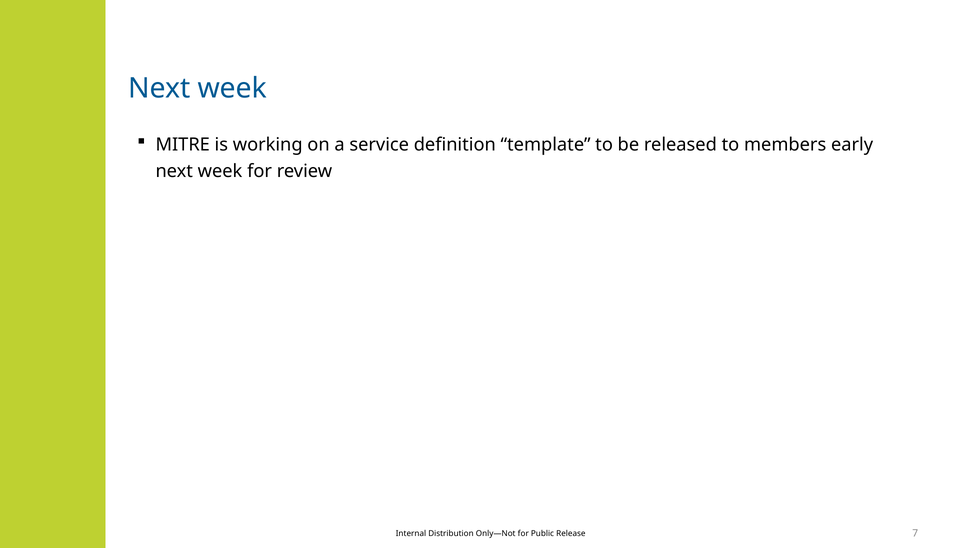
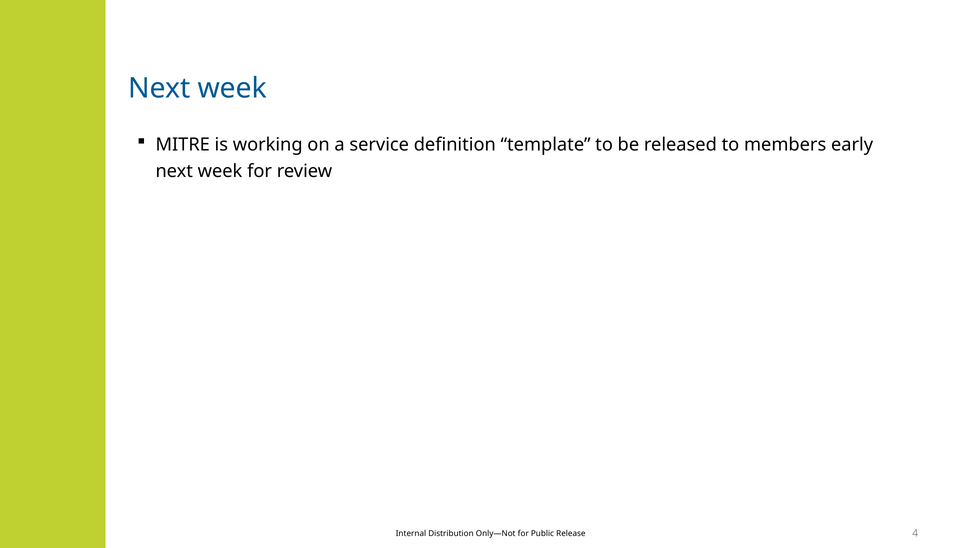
7: 7 -> 4 (915, 533)
